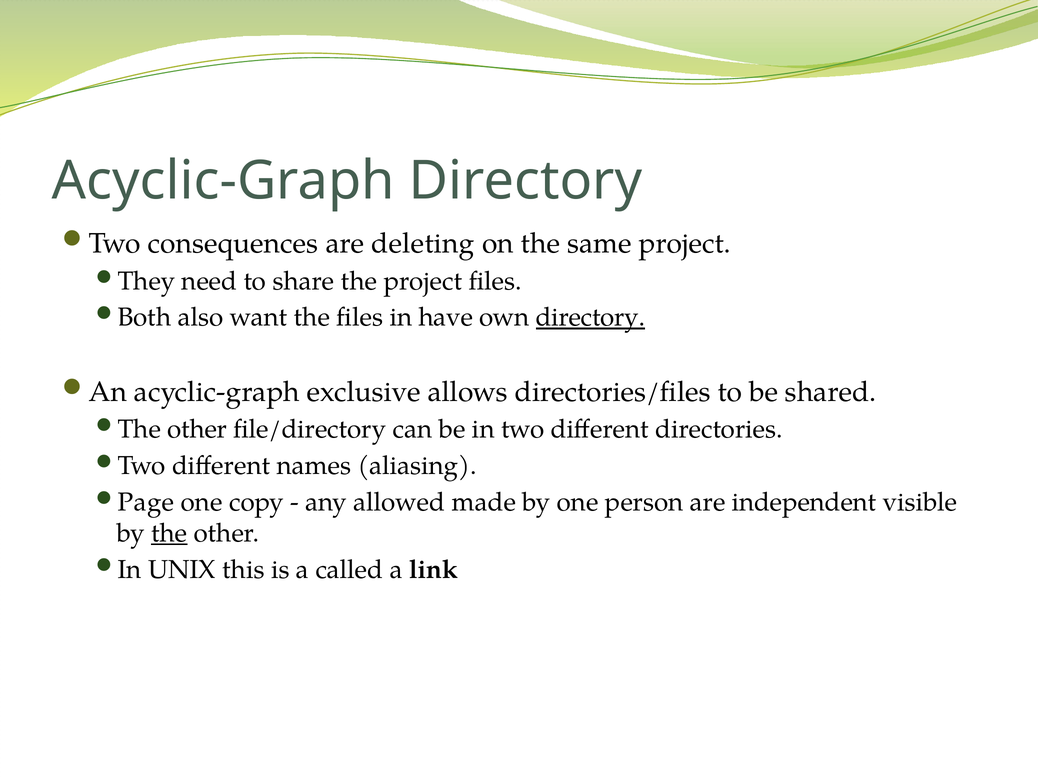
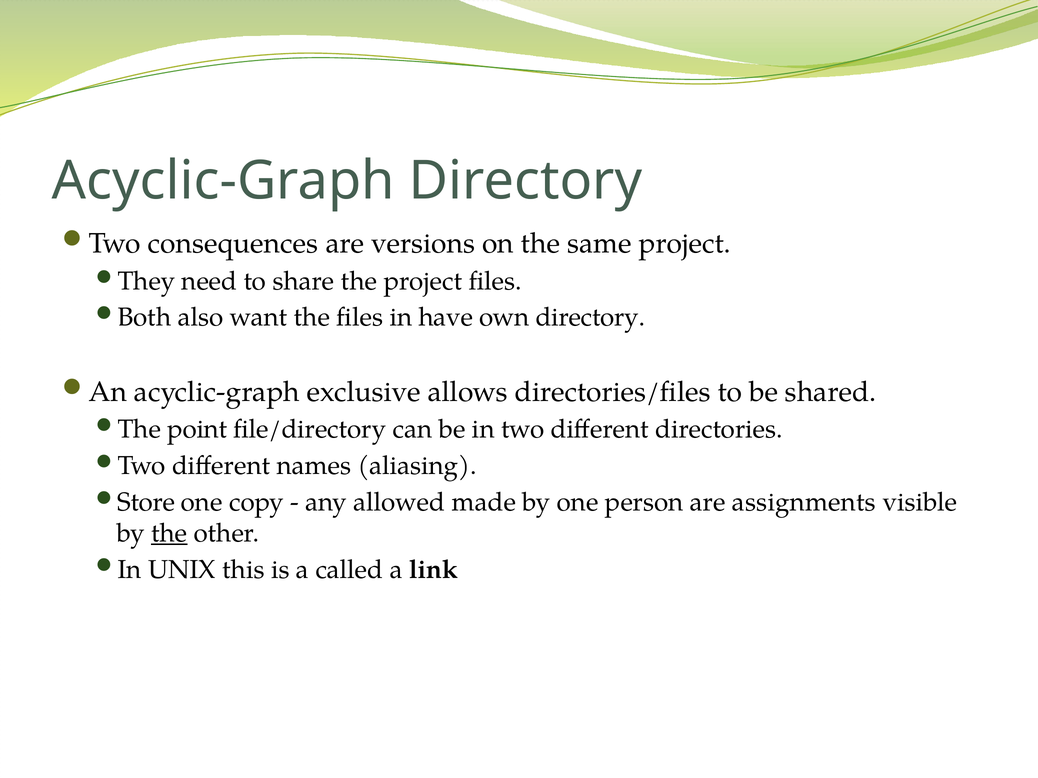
deleting: deleting -> versions (423, 244)
directory underline: present -> none (590, 318)
other: other -> point (197, 430)
Page: Page -> Store (146, 502)
independent: independent -> assignments (804, 502)
